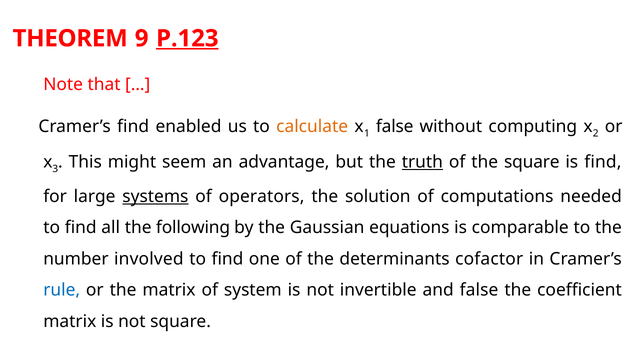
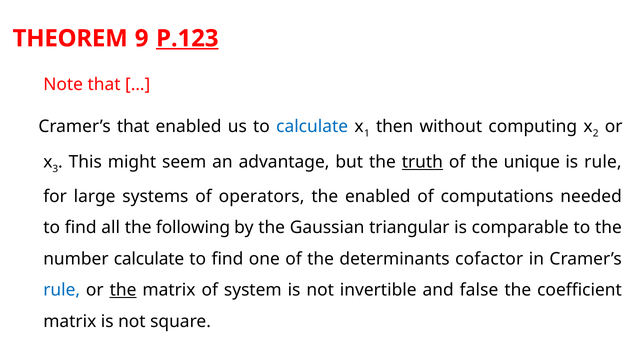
Cramer’s find: find -> that (133, 127)
calculate colour: orange -> blue (312, 127)
false: false -> then (395, 127)
the square: square -> unique (532, 162)
is find: find -> rule (603, 162)
systems underline: present -> none (155, 196)
the solution: solution -> enabled (378, 196)
equations: equations -> triangular (409, 227)
number involved: involved -> calculate (149, 259)
the underline: none -> present (123, 290)
